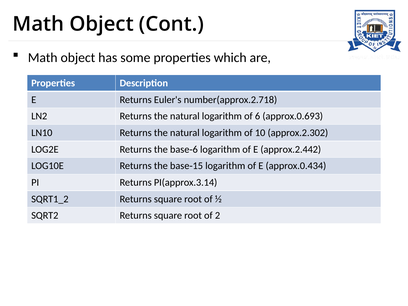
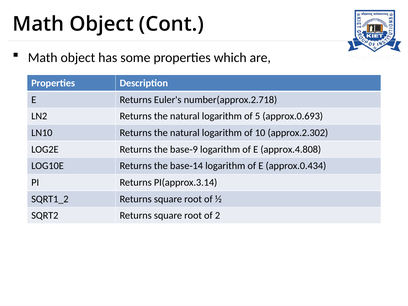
of 6: 6 -> 5 (258, 116)
6: 6 -> 9 (195, 149)
approx.2.442: approx.2.442 -> approx.4.808 (291, 149)
15: 15 -> 14 (198, 166)
